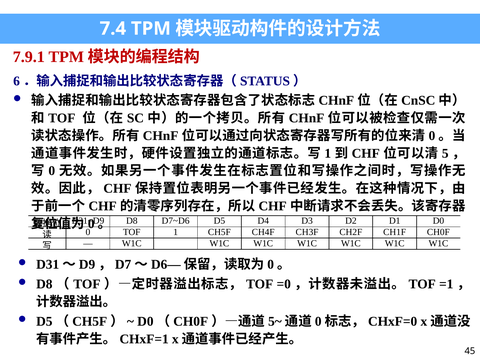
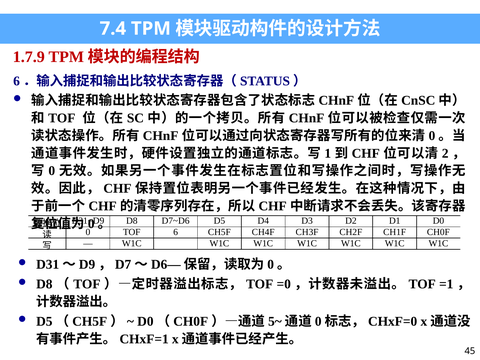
7.9.1: 7.9.1 -> 1.7.9 (29, 57)
5: 5 -> 2 (445, 153)
TOF 1: 1 -> 6 (176, 232)
